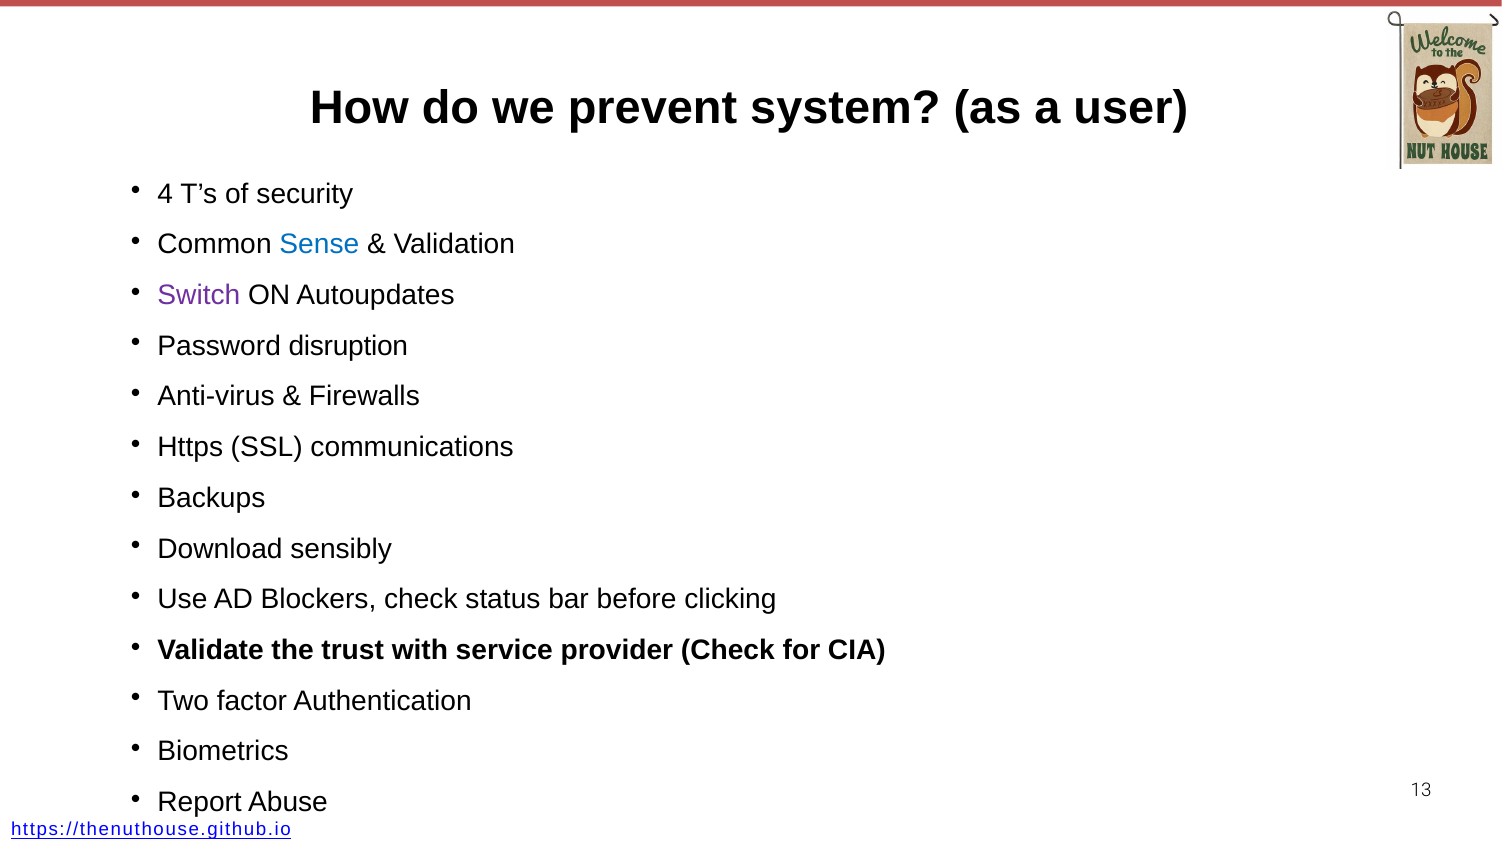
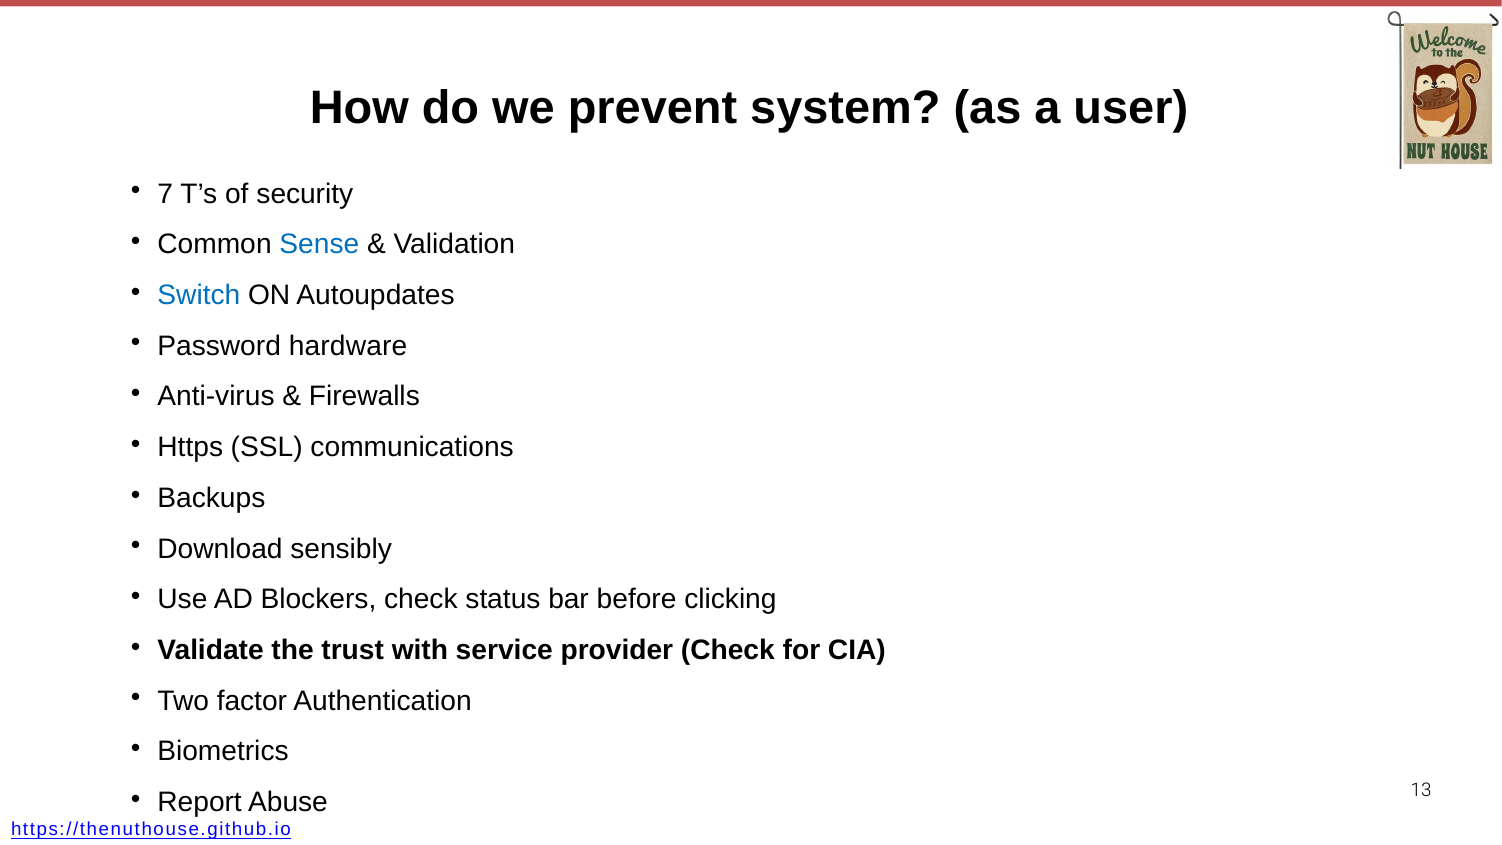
4: 4 -> 7 (165, 194)
Switch colour: purple -> blue (199, 295)
disruption: disruption -> hardware (348, 346)
